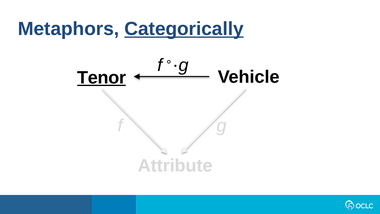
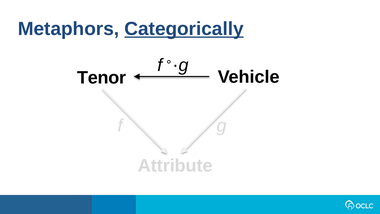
Tenor underline: present -> none (102, 78)
